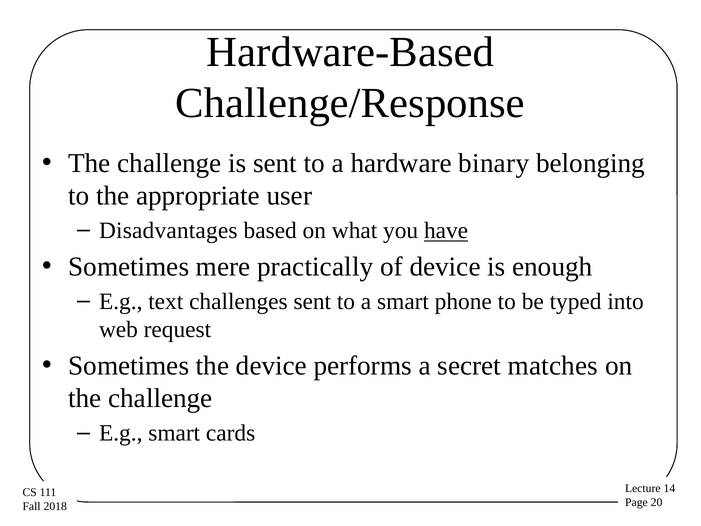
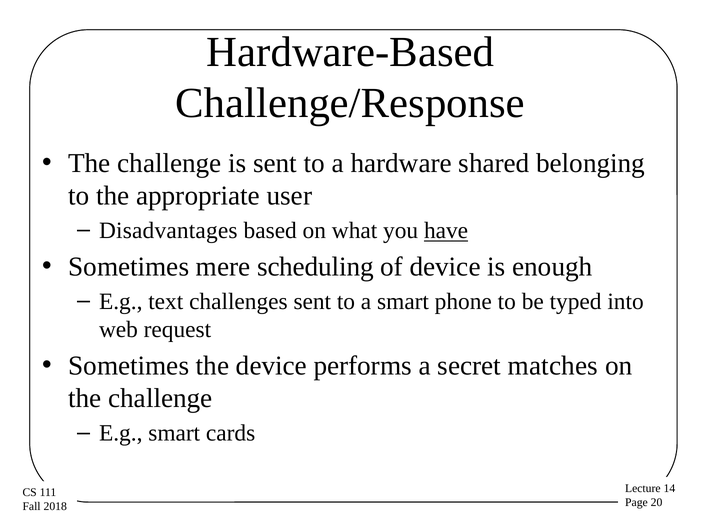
binary: binary -> shared (494, 163)
practically: practically -> scheduling (315, 267)
